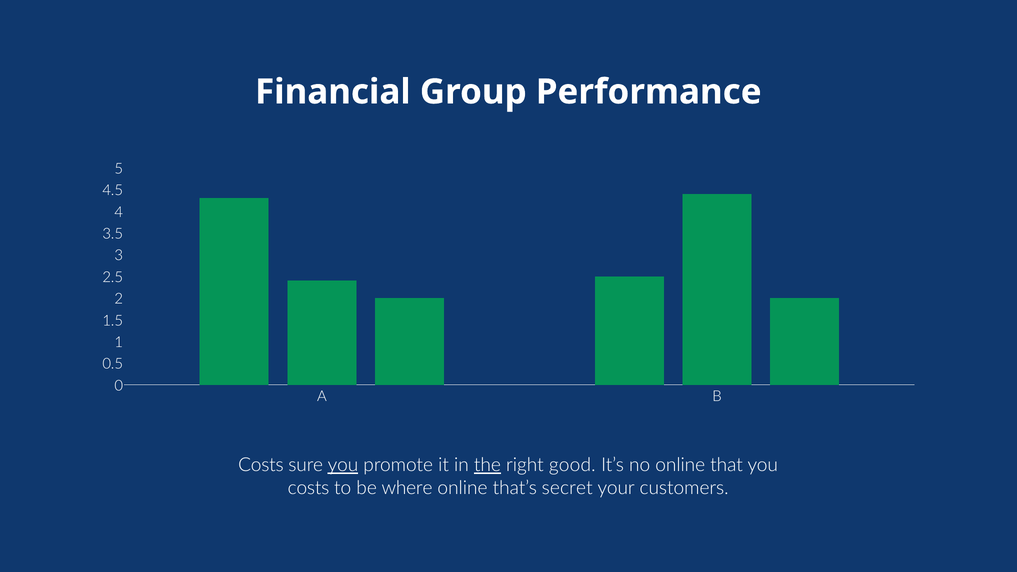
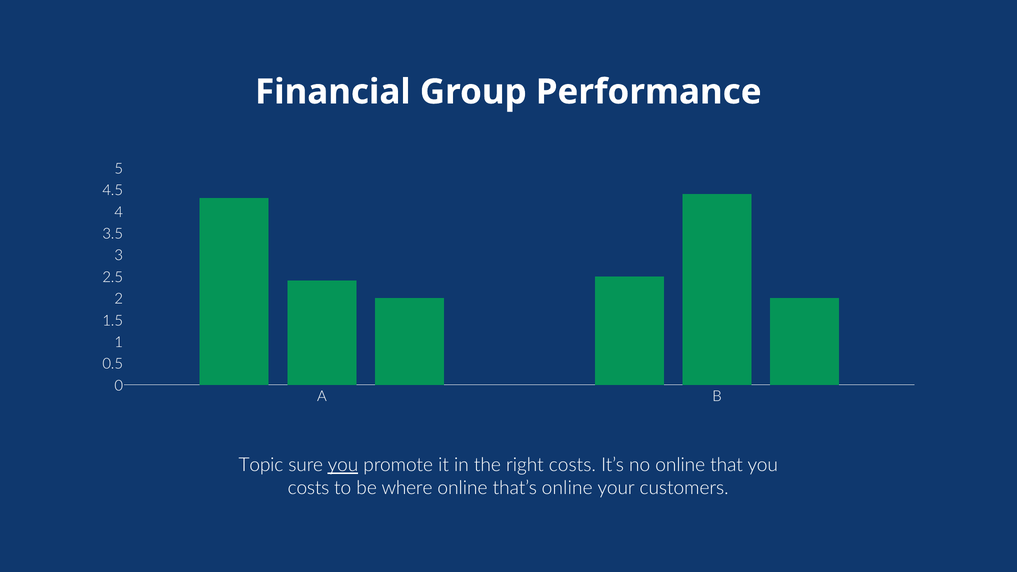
Costs: Costs -> Topic (261, 465)
the underline: present -> none (487, 465)
right good: good -> costs (572, 465)
that’s secret: secret -> online (567, 488)
